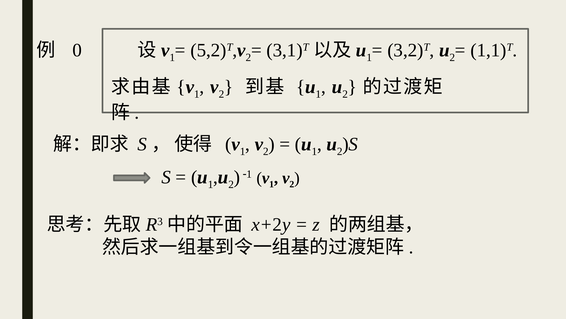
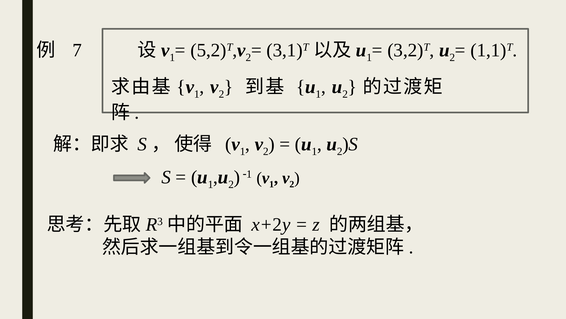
0: 0 -> 7 (77, 50)
